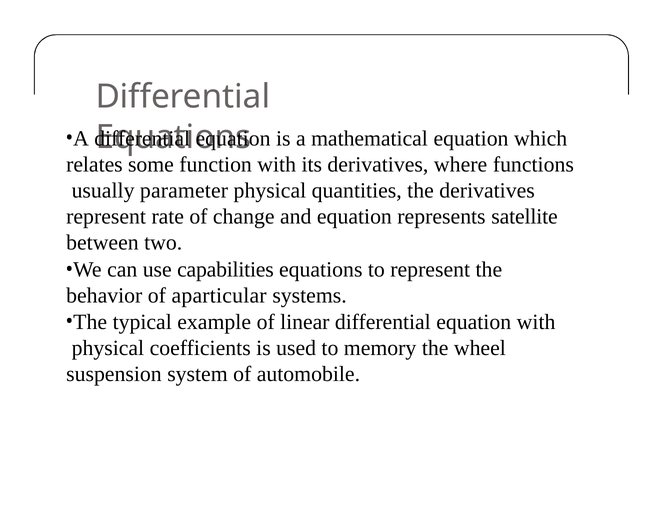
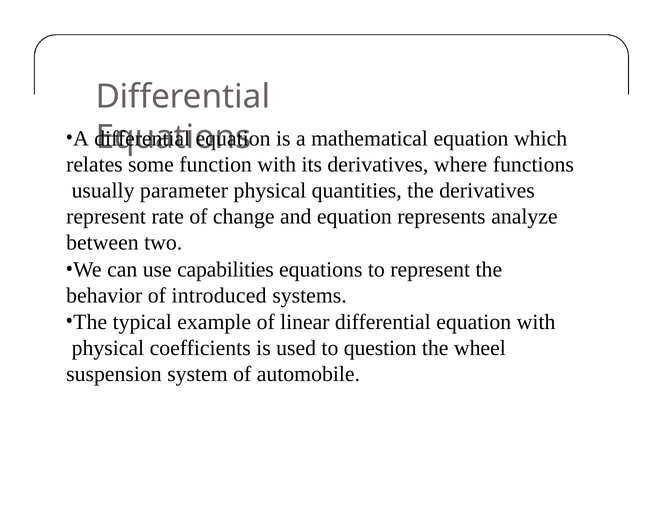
satellite: satellite -> analyze (524, 217)
aparticular: aparticular -> introduced (219, 296)
memory: memory -> question (380, 348)
